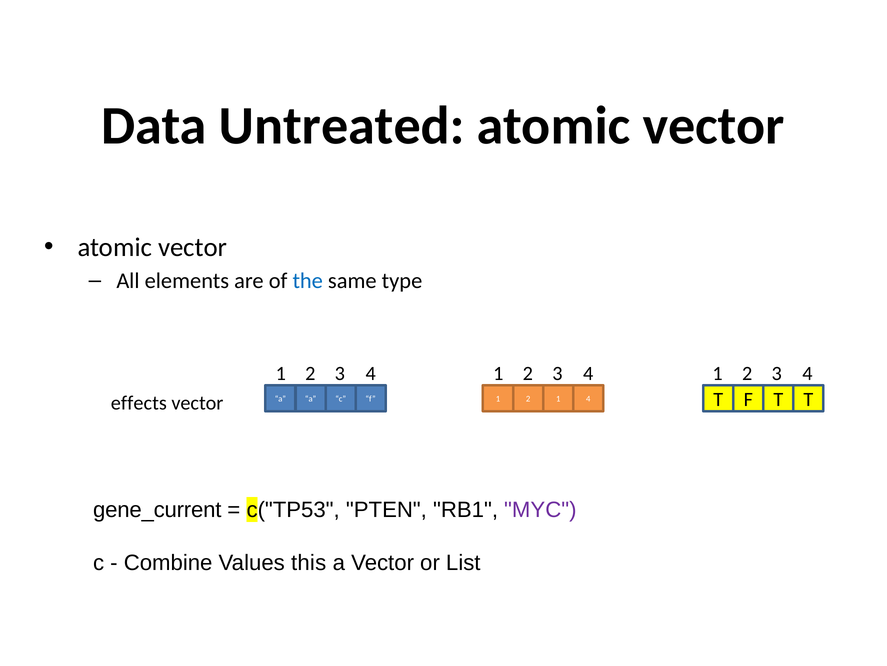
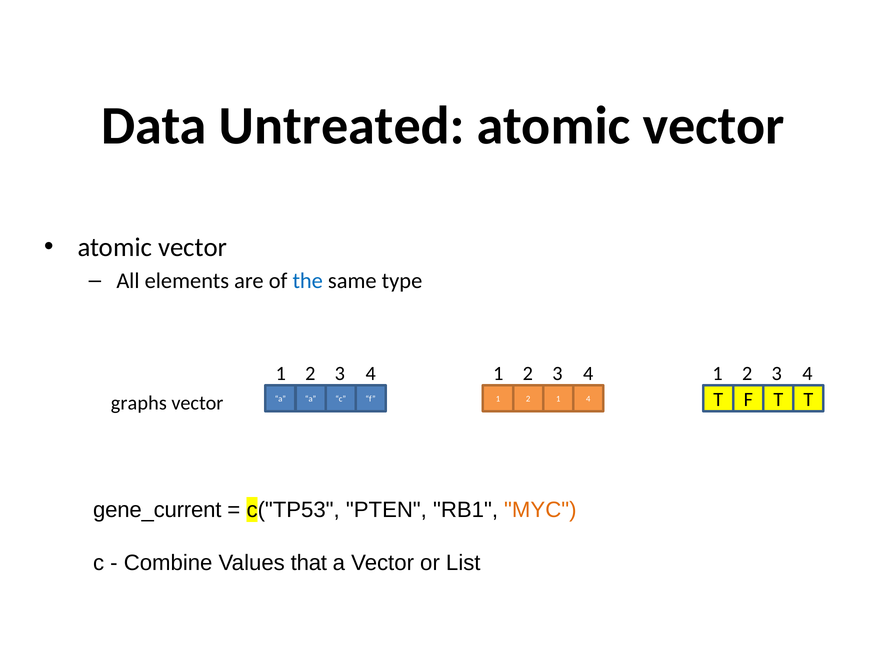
effects: effects -> graphs (139, 403)
MYC colour: purple -> orange (540, 509)
this: this -> that (309, 563)
